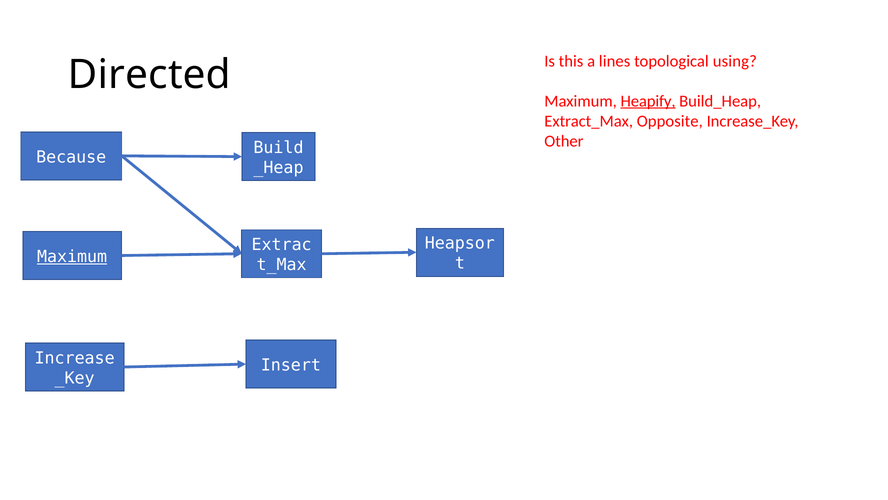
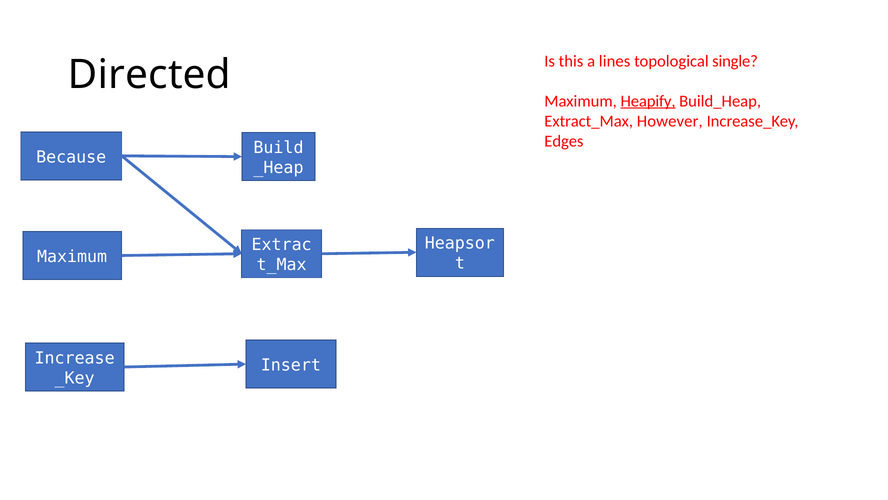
using: using -> single (735, 61)
Opposite: Opposite -> However (670, 121)
Other: Other -> Edges (564, 141)
Maximum underline: present -> none (72, 256)
